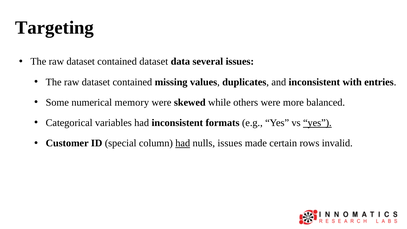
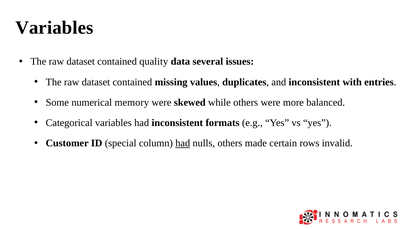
Targeting: Targeting -> Variables (54, 28)
contained dataset: dataset -> quality (154, 62)
yes underline: present -> none (317, 123)
nulls issues: issues -> others (230, 143)
